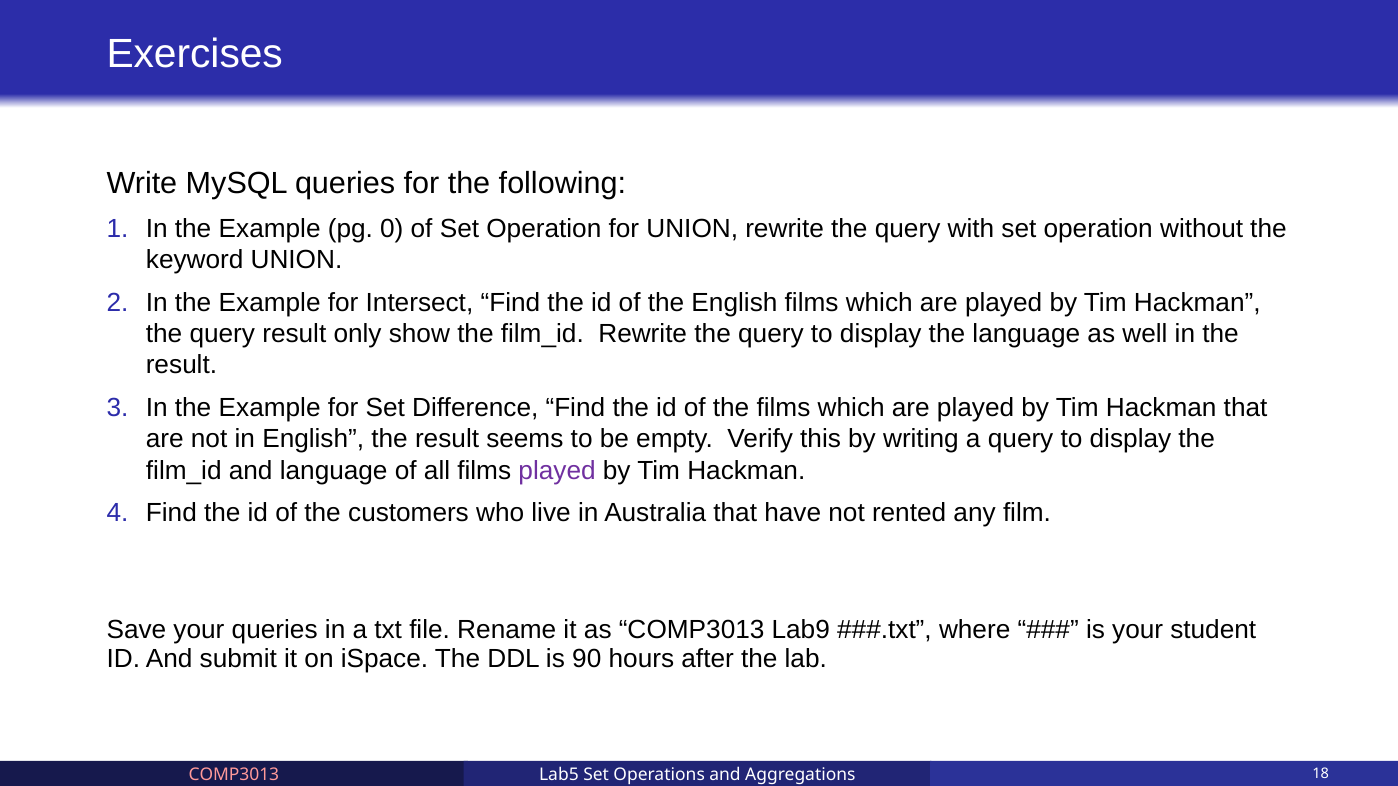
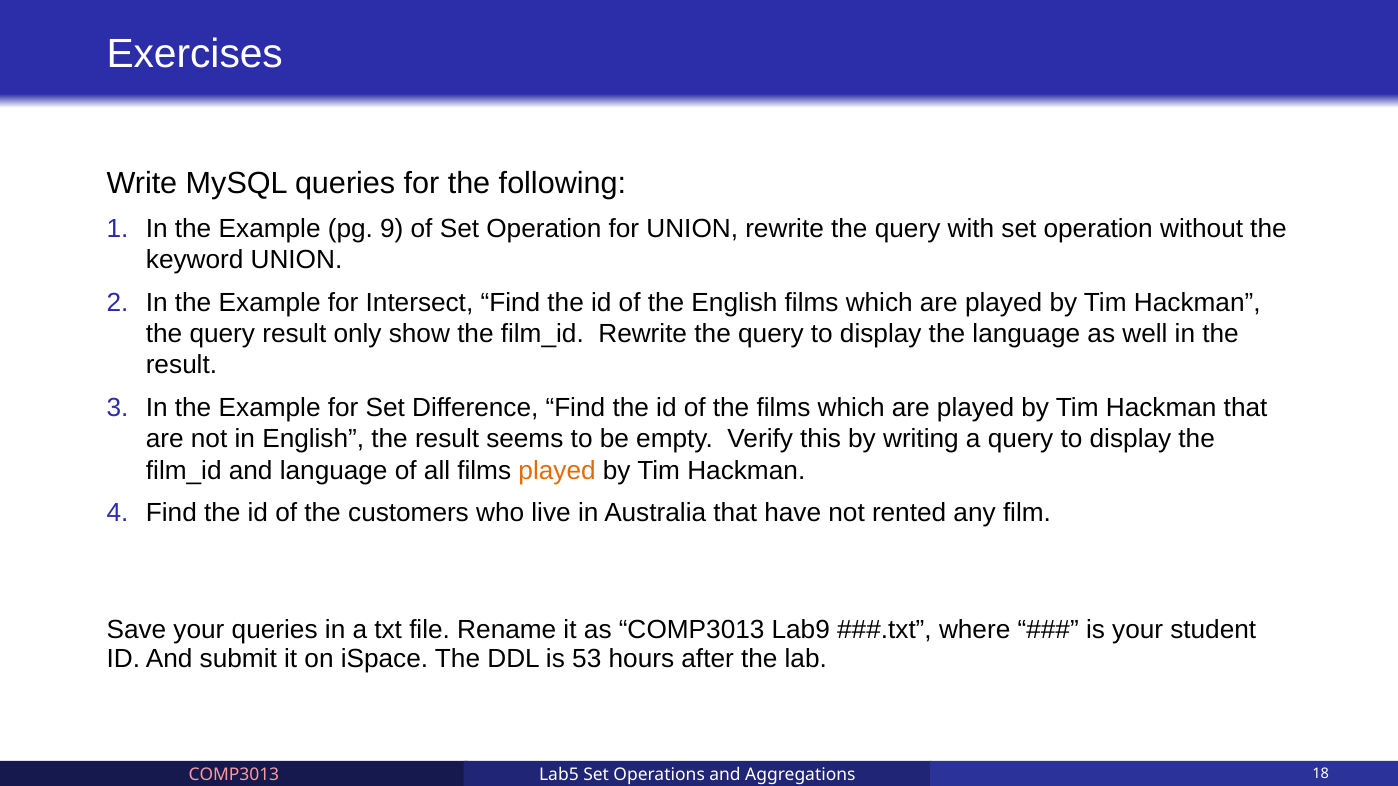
0: 0 -> 9 (392, 229)
played colour: purple -> orange (557, 471)
90: 90 -> 53 (587, 659)
